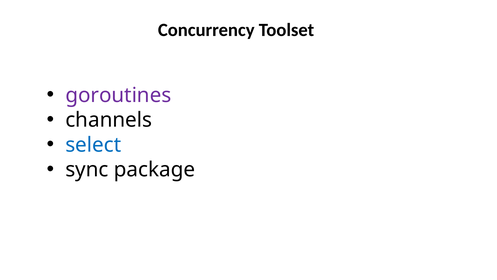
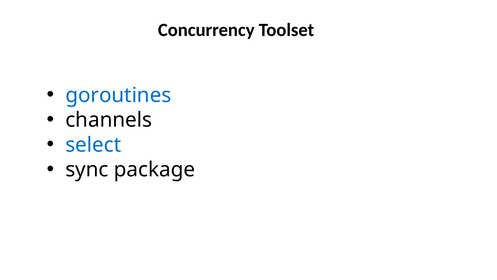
goroutines colour: purple -> blue (118, 95)
